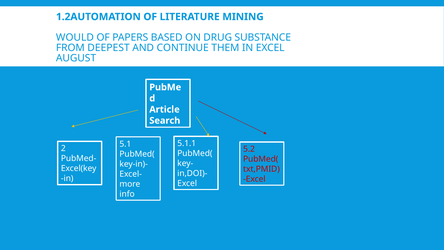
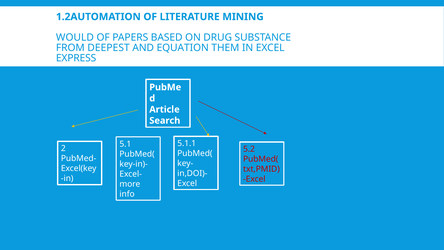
CONTINUE: CONTINUE -> EQUATION (183, 48)
AUGUST: AUGUST -> EXPRESS (76, 58)
